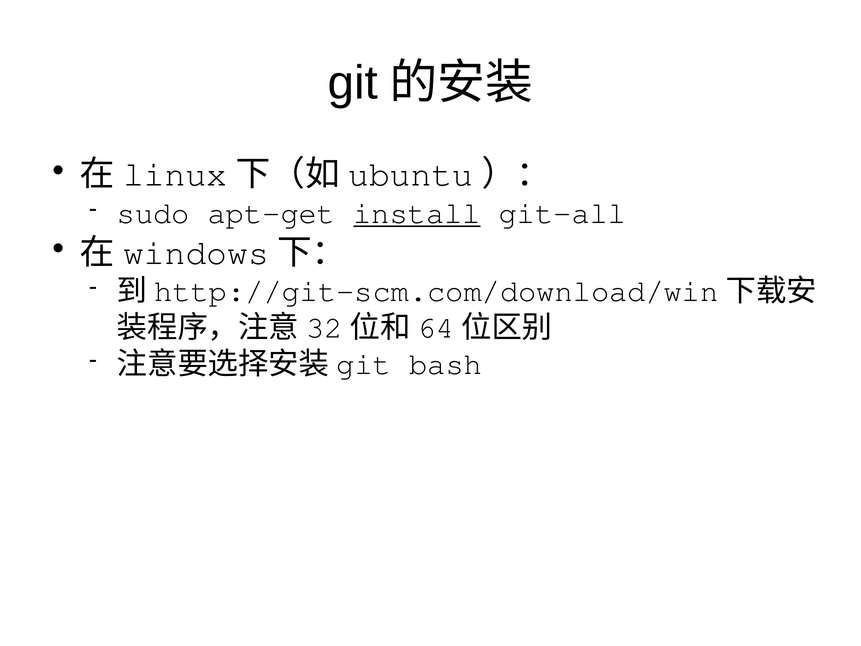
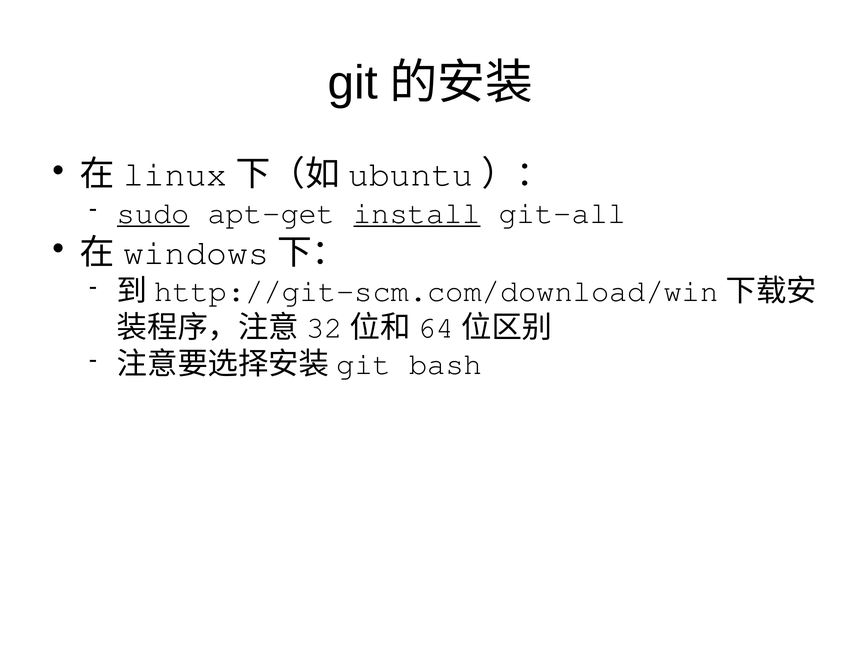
sudo underline: none -> present (153, 213)
